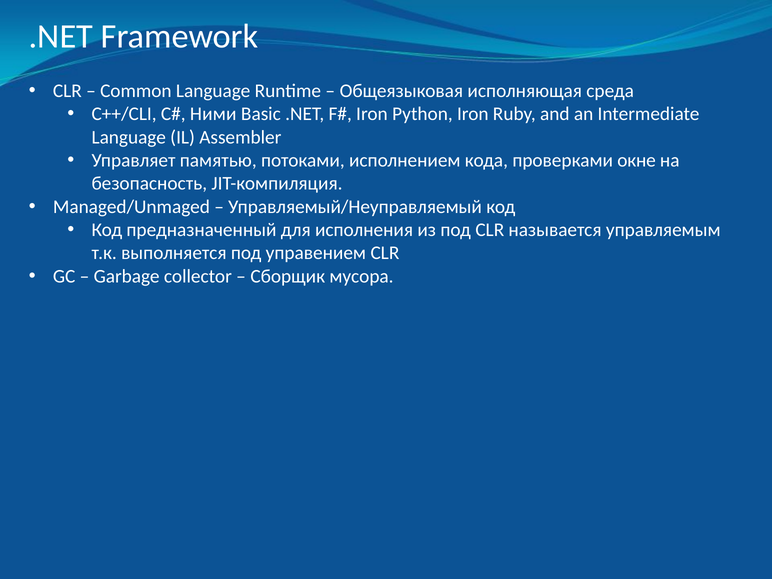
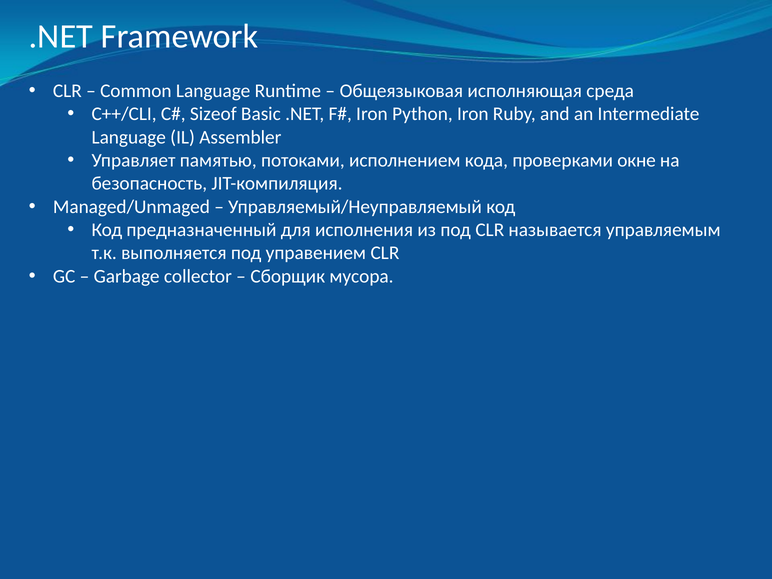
Ними: Ними -> Sizeof (213, 114)
